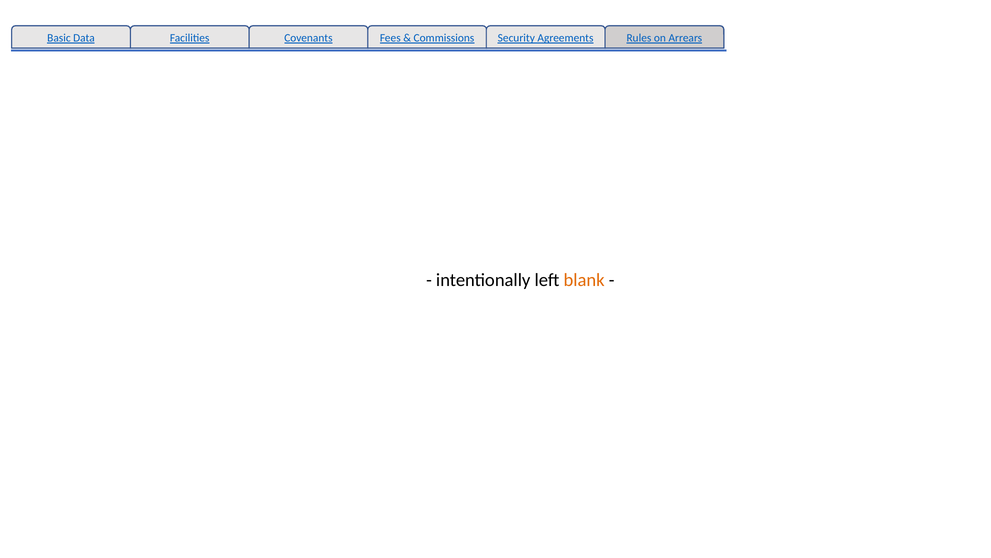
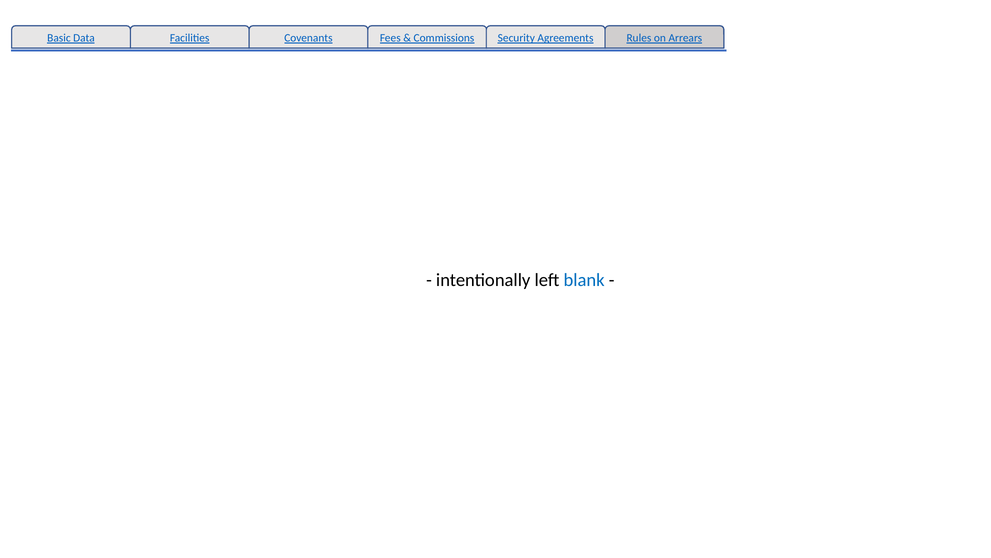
blank colour: orange -> blue (584, 280)
